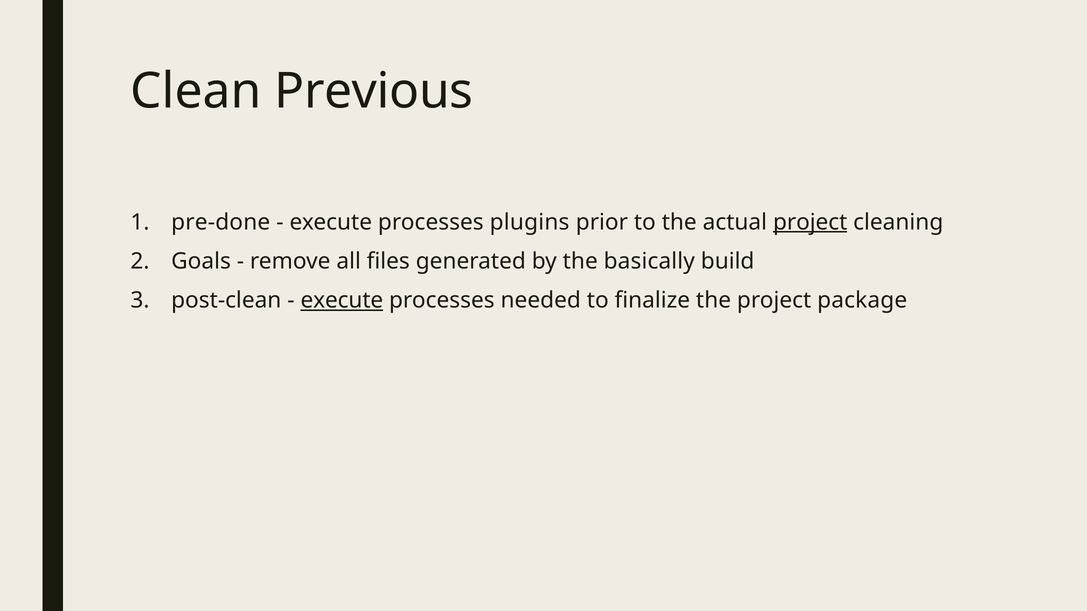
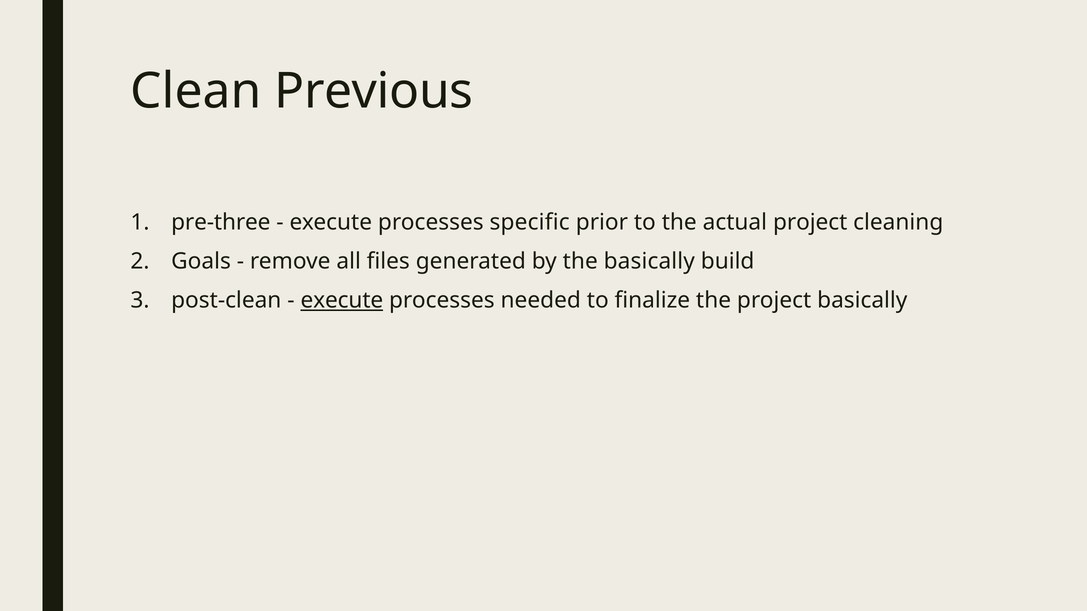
pre-done: pre-done -> pre-three (221, 222)
plugins: plugins -> specific (530, 222)
project underline: present -> none (810, 222)
project package: package -> basically (862, 301)
